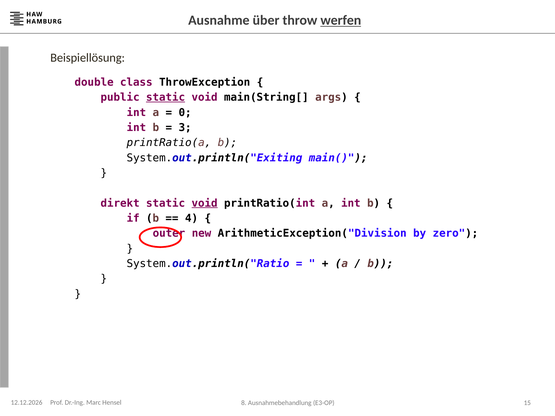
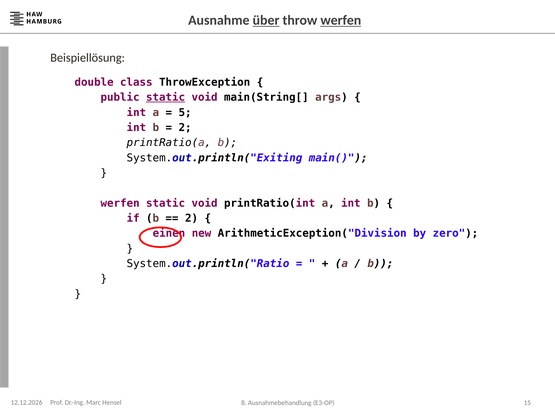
über underline: none -> present (266, 20)
0: 0 -> 5 (185, 113)
3: 3 -> 2 (185, 128)
direkt: direkt -> werfen (120, 203)
void underline: present -> none (205, 203)
4: 4 -> 2 (192, 218)
outer: outer -> einen (169, 234)
